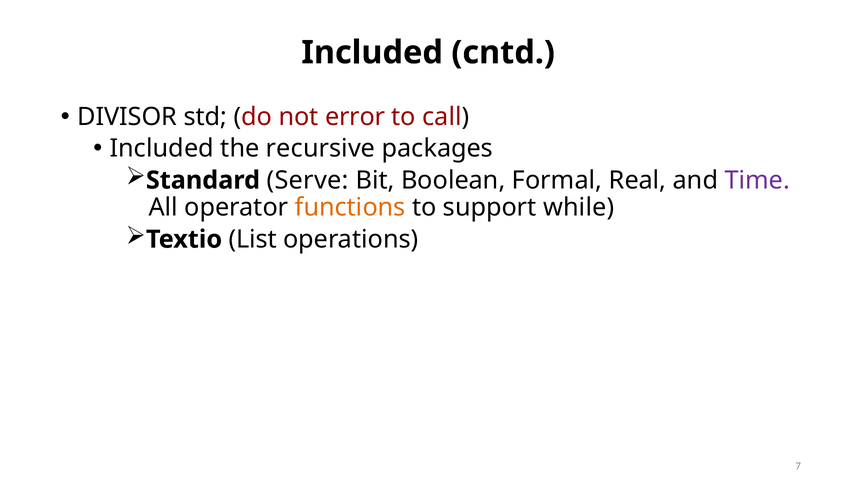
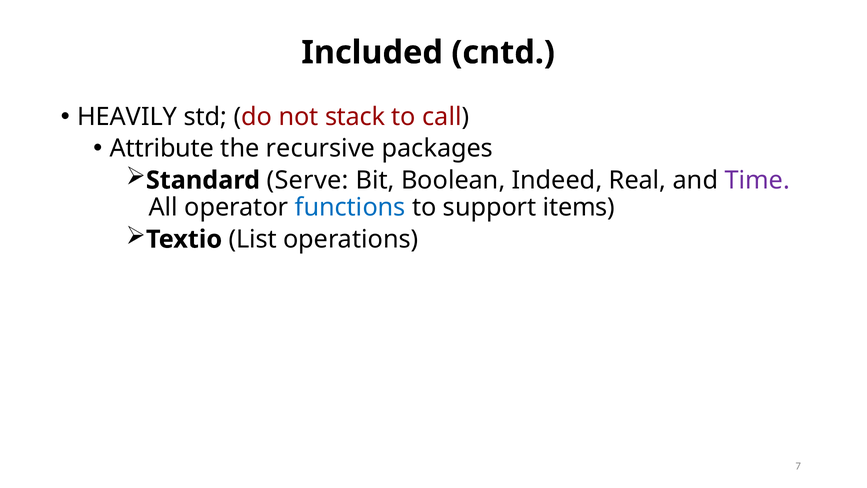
DIVISOR: DIVISOR -> HEAVILY (127, 117)
error: error -> stack (355, 117)
Included: Included -> Attribute (162, 148)
Formal: Formal -> Indeed (557, 180)
functions colour: orange -> blue (350, 207)
while: while -> items (579, 207)
